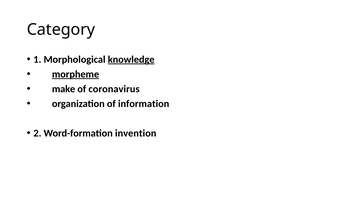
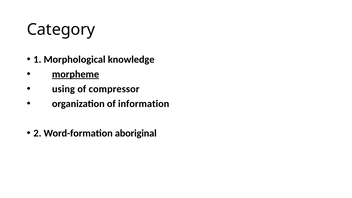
knowledge underline: present -> none (131, 59)
make: make -> using (63, 89)
coronavirus: coronavirus -> compressor (114, 89)
invention: invention -> aboriginal (136, 133)
